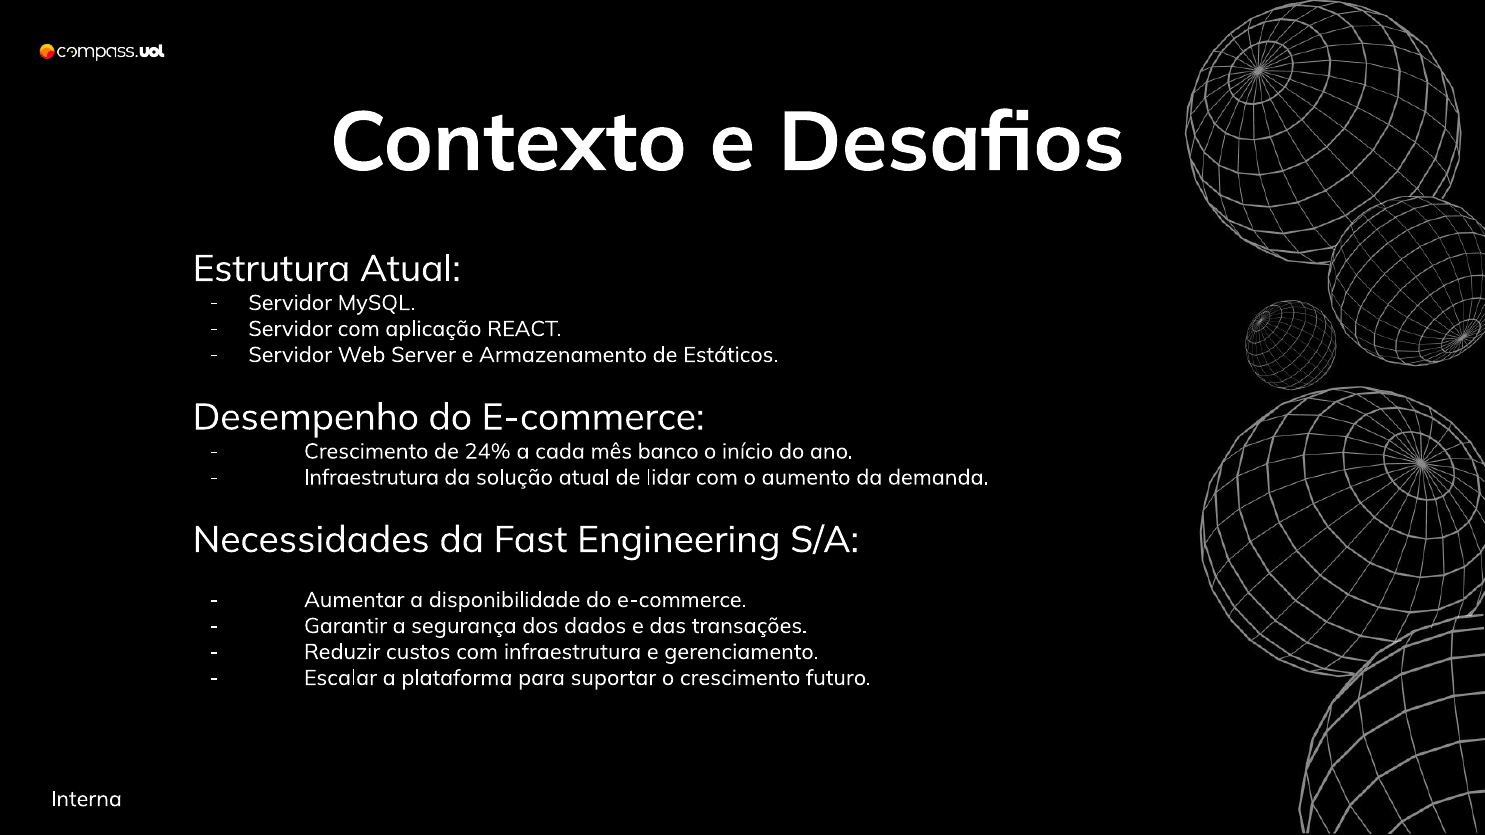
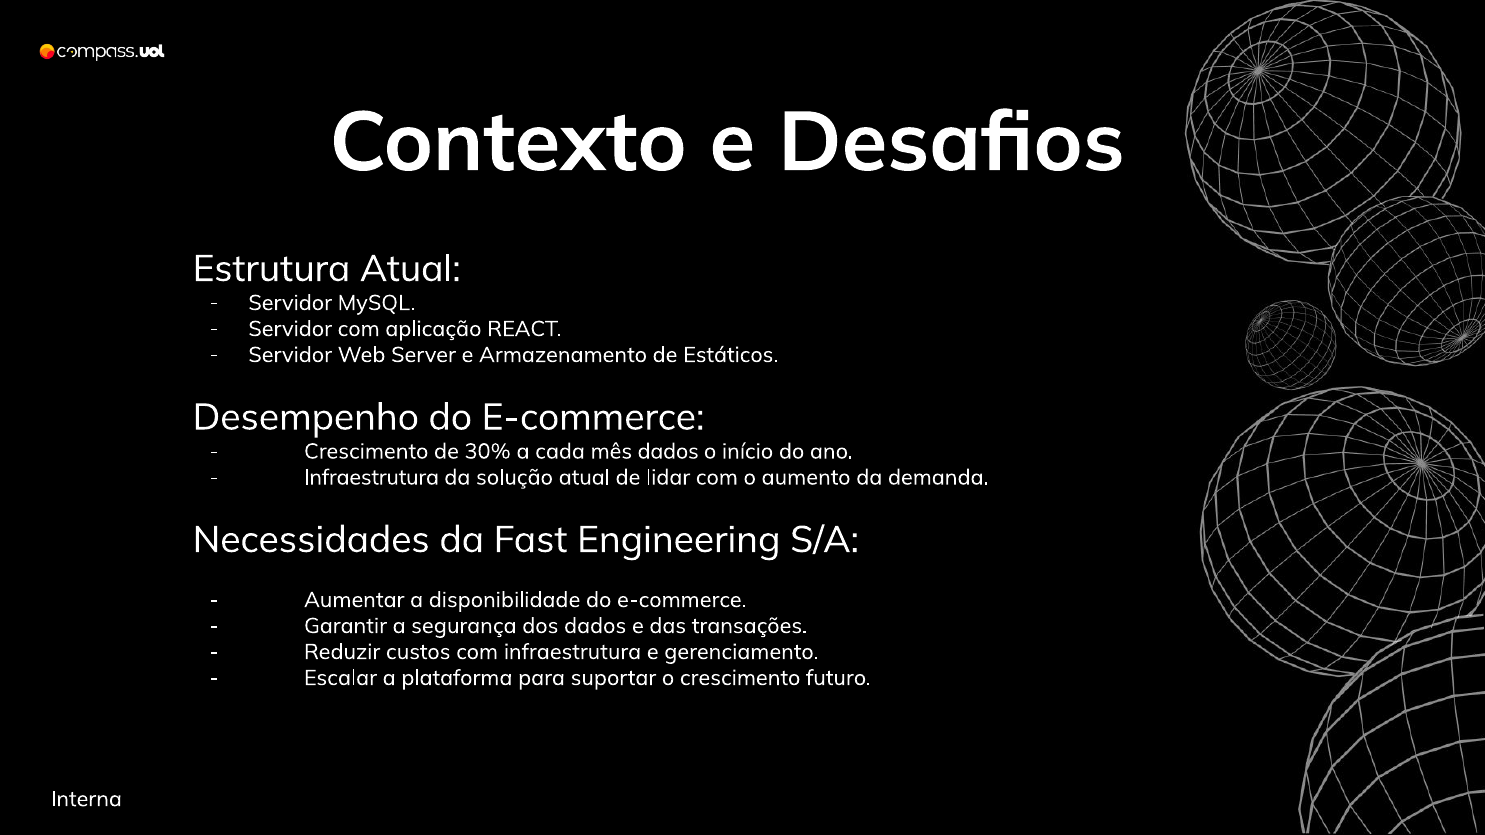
24%: 24% -> 30% (488, 452)
mês banco: banco -> dados (668, 452)
